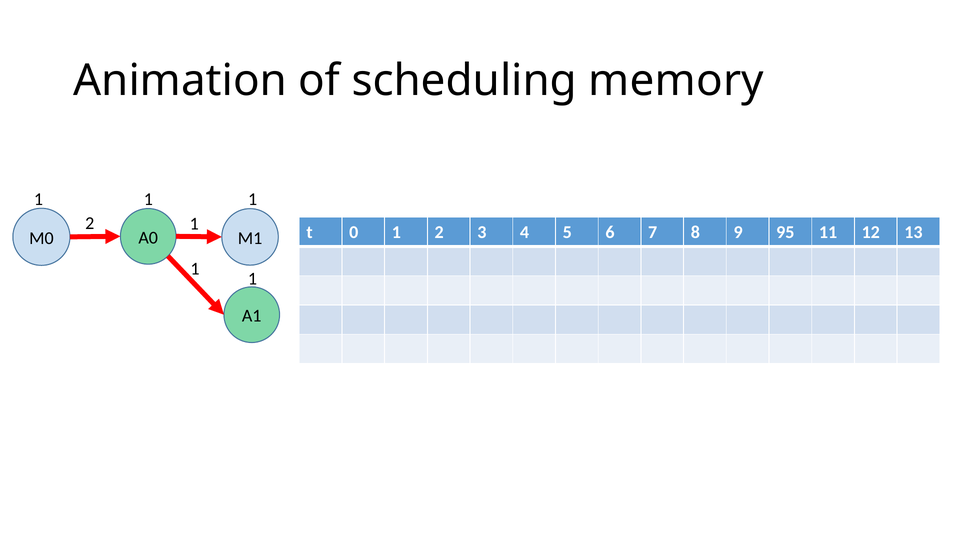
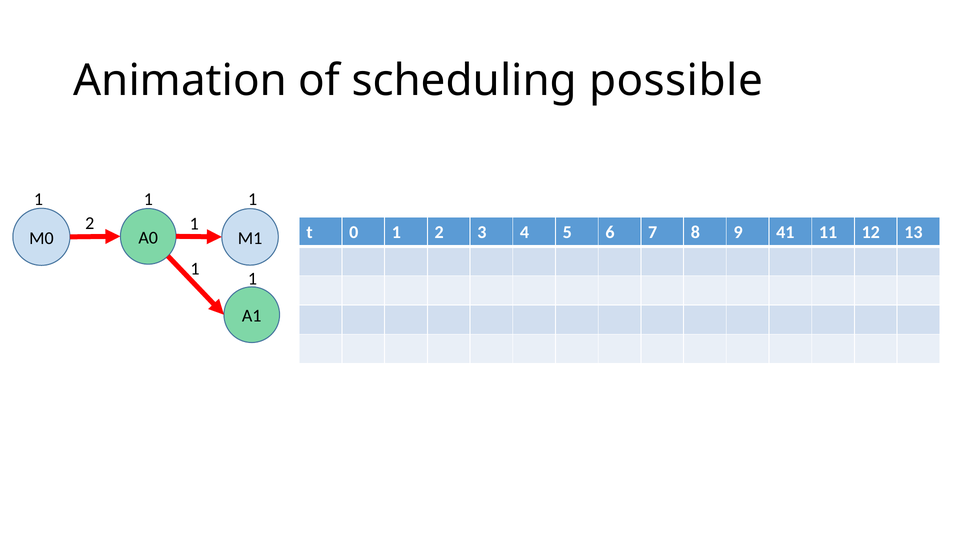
memory: memory -> possible (676, 81)
95: 95 -> 41 (785, 232)
